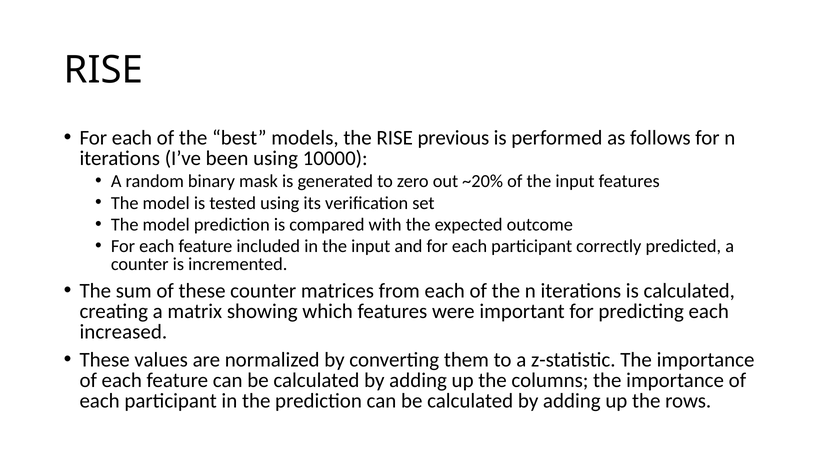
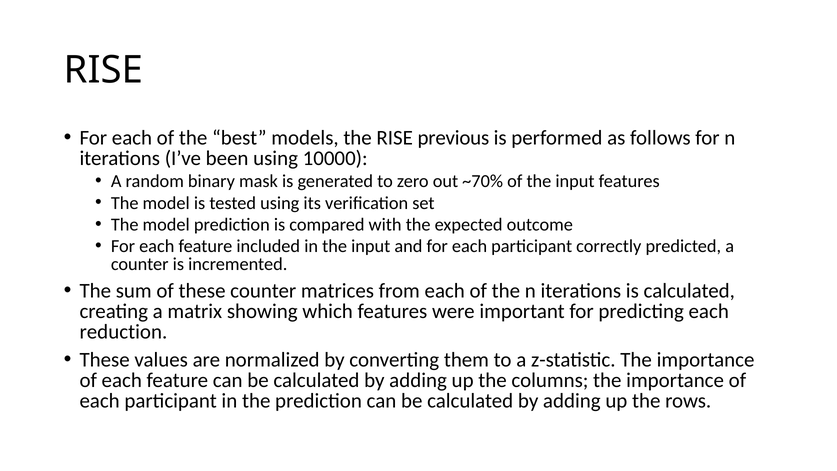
~20%: ~20% -> ~70% (483, 181)
increased: increased -> reduction (123, 332)
